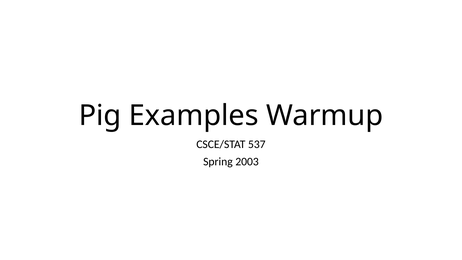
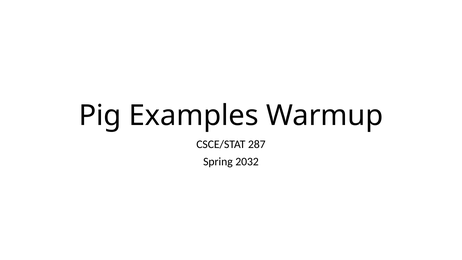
537: 537 -> 287 (257, 144)
2003: 2003 -> 2032 (247, 162)
